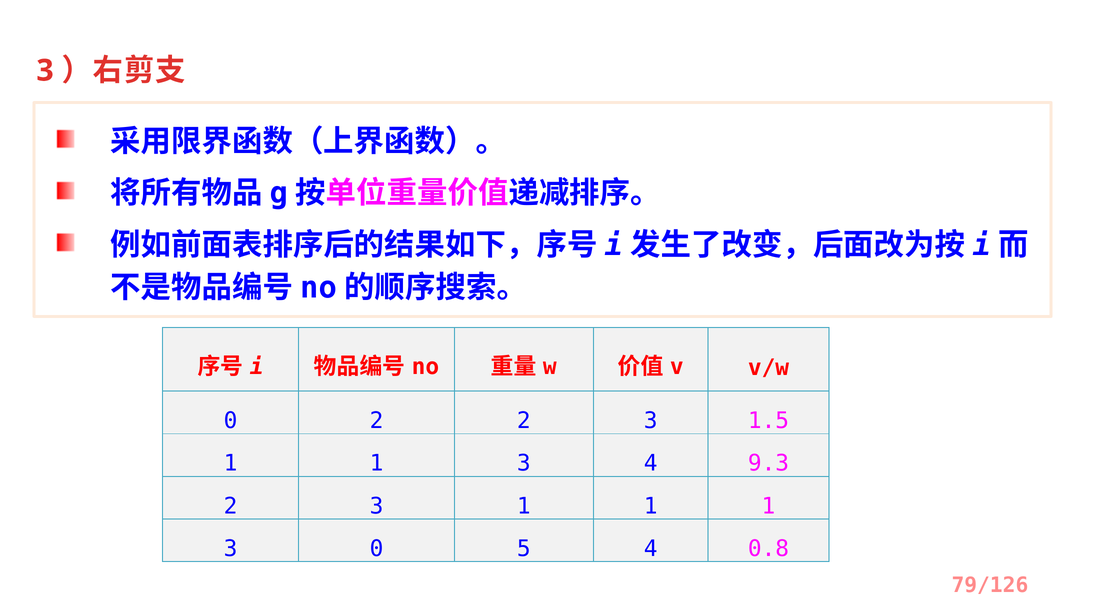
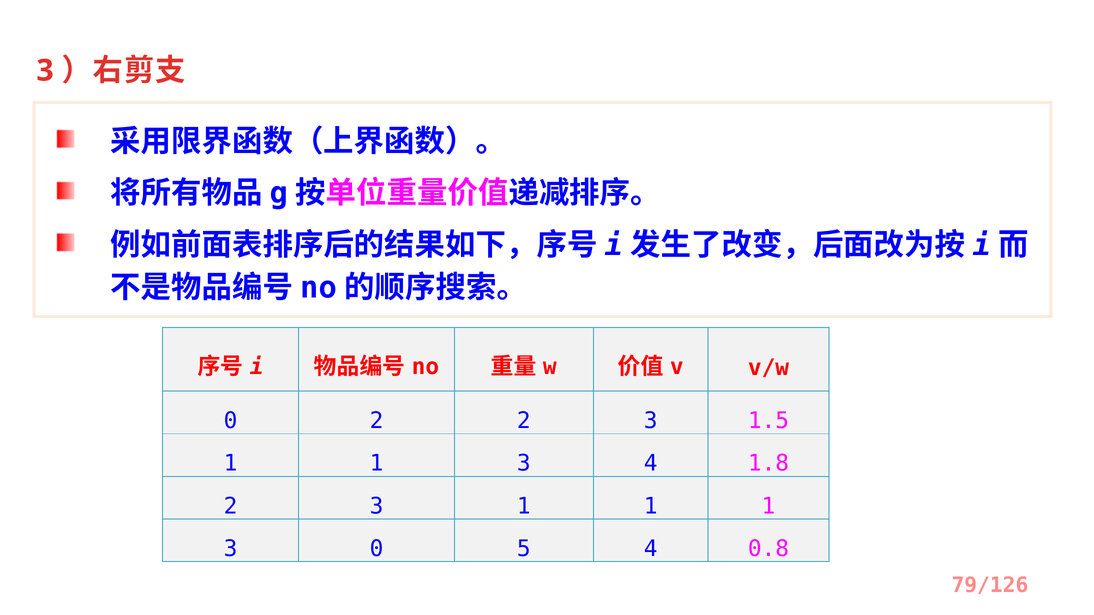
9.3: 9.3 -> 1.8 (769, 464)
